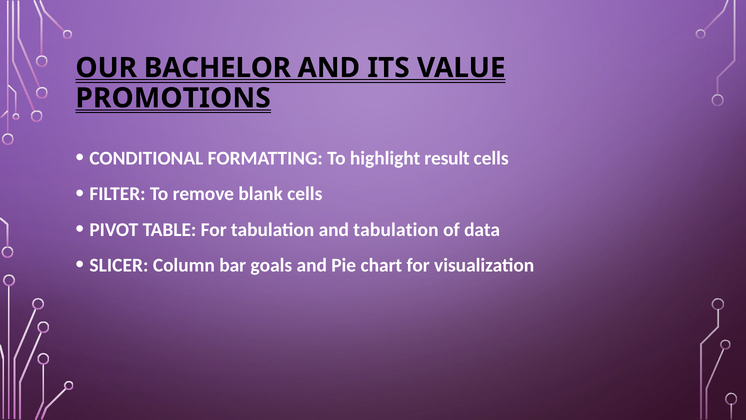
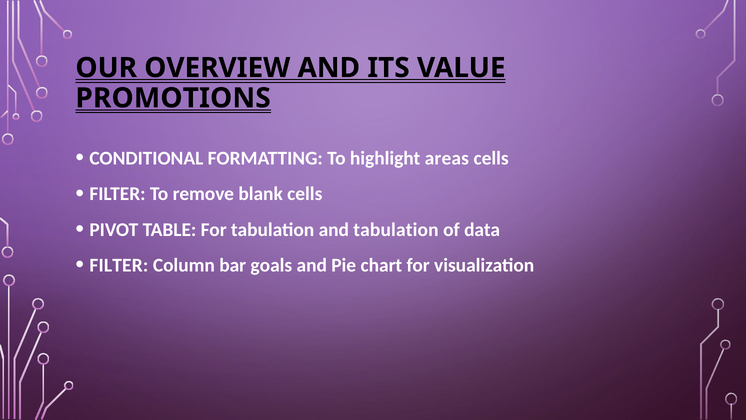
BACHELOR: BACHELOR -> OVERVIEW (217, 68)
result: result -> areas (447, 158)
SLICER: SLICER -> FILTER (119, 265)
